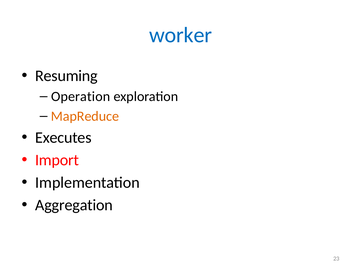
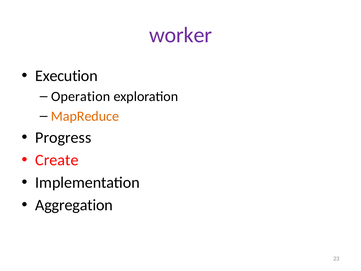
worker colour: blue -> purple (181, 35)
Resuming: Resuming -> Execution (66, 76)
Executes: Executes -> Progress (63, 138)
Import: Import -> Create (57, 160)
